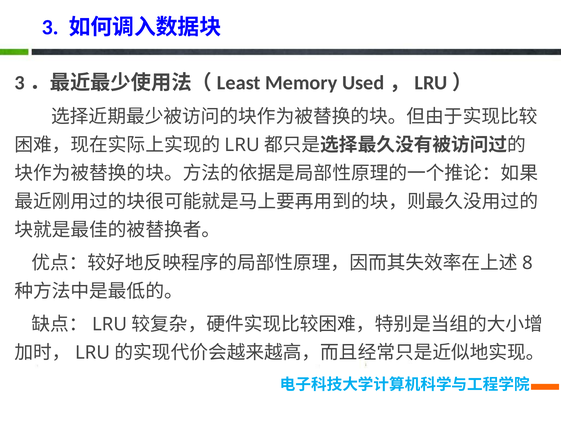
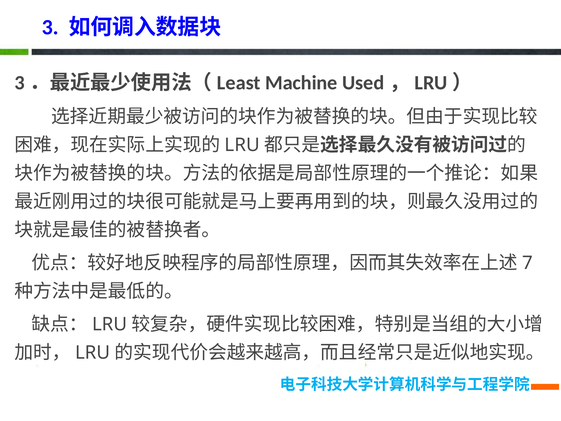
Memory: Memory -> Machine (301, 83)
8: 8 -> 7 (527, 263)
